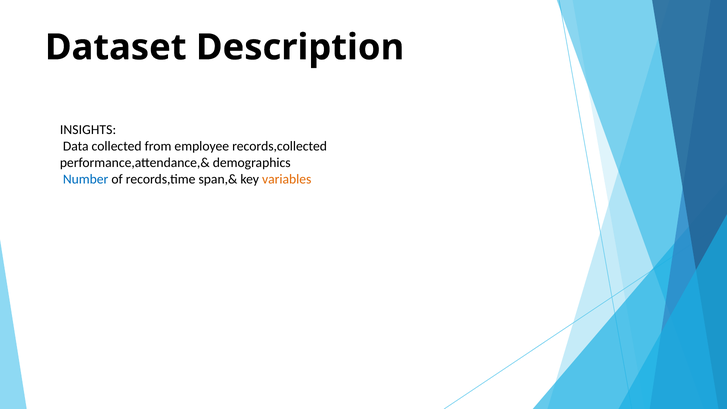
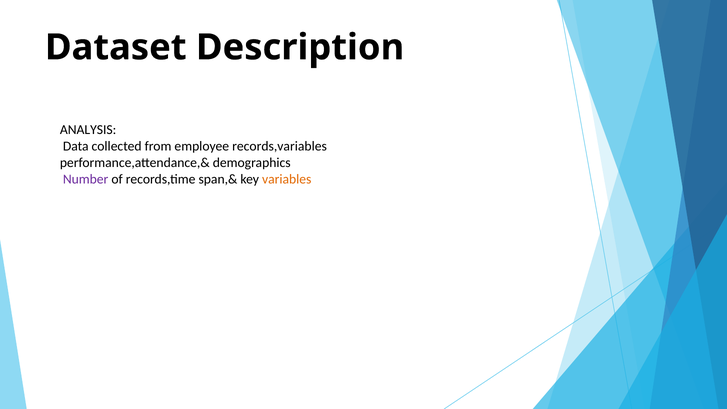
INSIGHTS: INSIGHTS -> ANALYSIS (88, 130)
records,collected: records,collected -> records,variables (280, 146)
Number colour: blue -> purple (86, 179)
